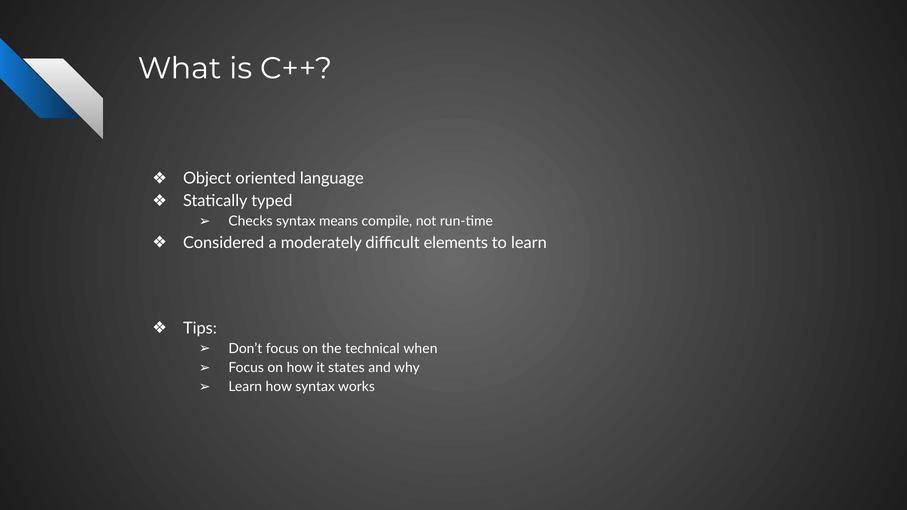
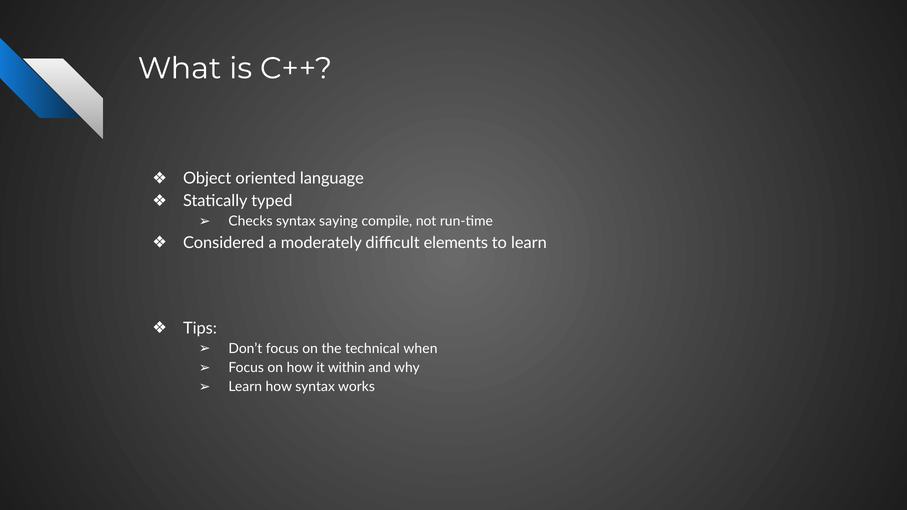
means: means -> saying (338, 221)
states: states -> within (347, 368)
